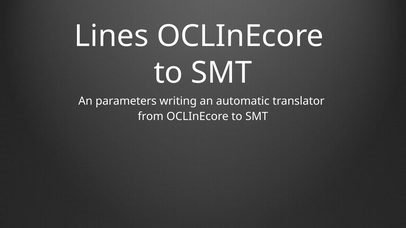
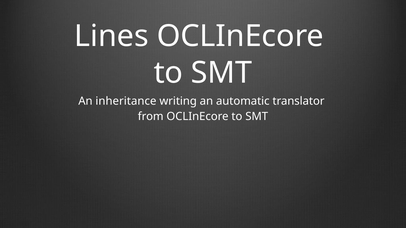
parameters: parameters -> inheritance (126, 101)
